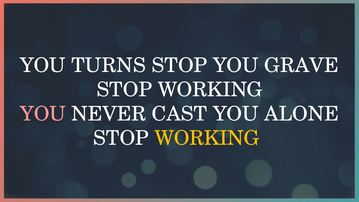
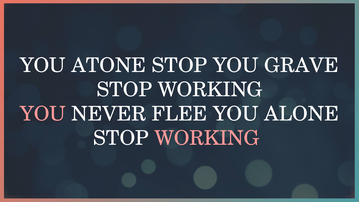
TURNS: TURNS -> ATONE (109, 66)
CAST: CAST -> FLEE (179, 114)
WORKING colour: yellow -> pink (207, 138)
